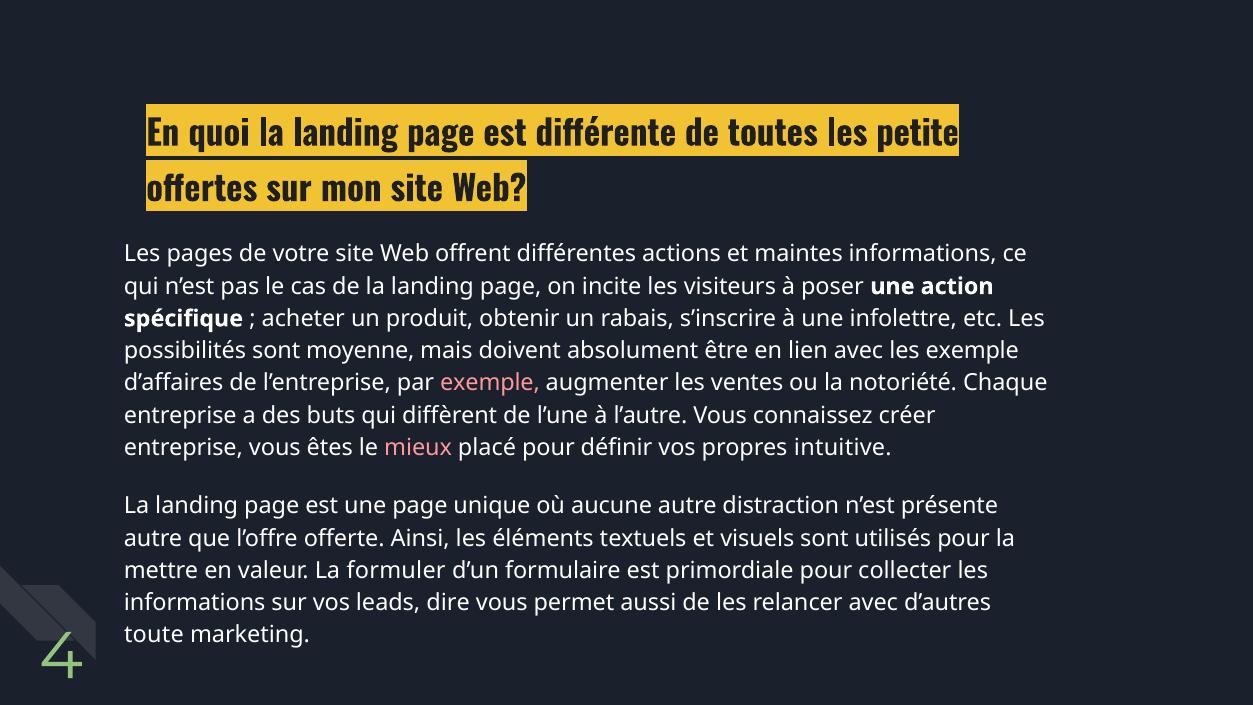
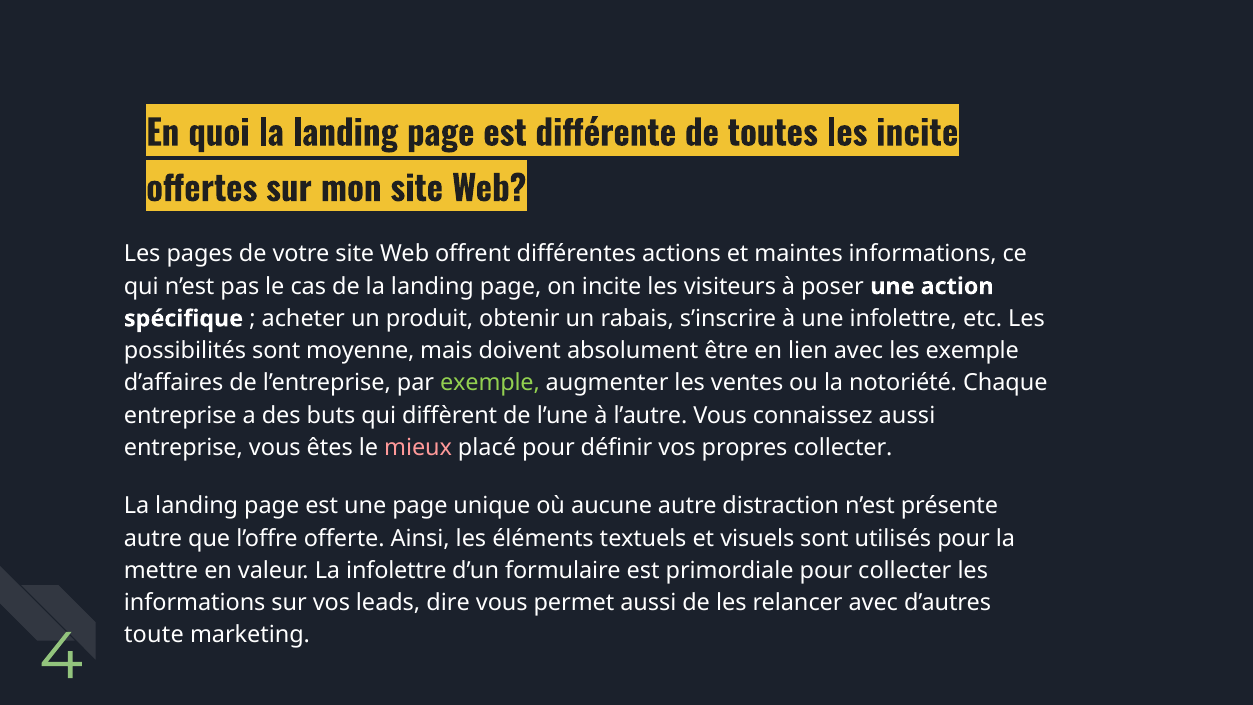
les petite: petite -> incite (917, 134)
exemple colour: pink -> light green (490, 383)
connaissez créer: créer -> aussi (907, 415)
propres intuitive: intuitive -> collecter (843, 448)
La formuler: formuler -> infolettre (396, 571)
